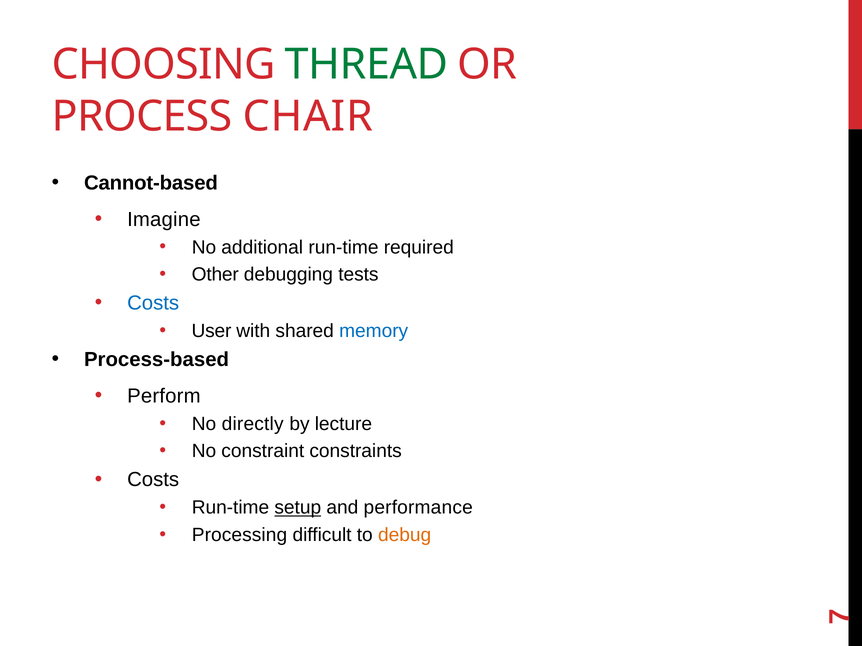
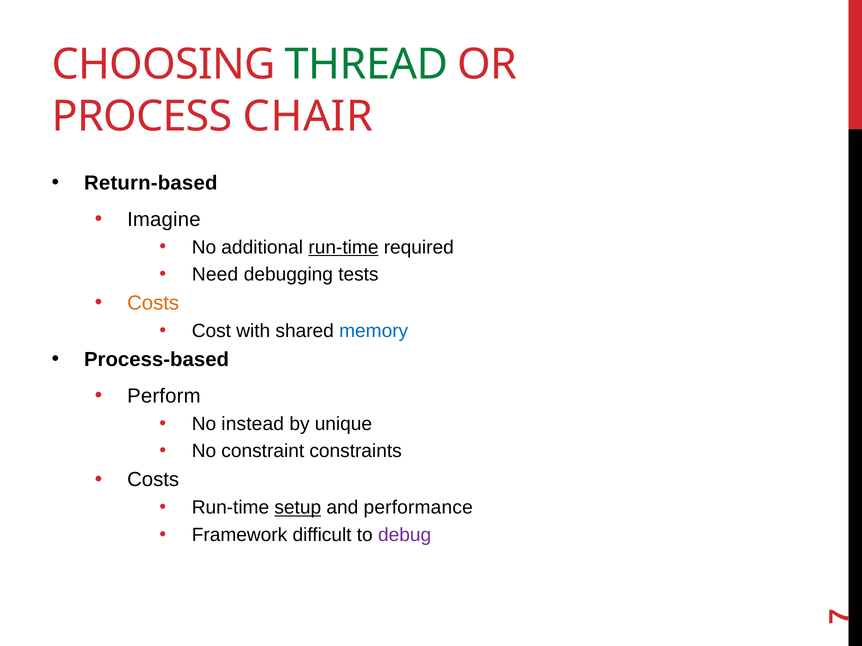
Cannot-based: Cannot-based -> Return-based (151, 183)
run-time underline: none -> present (343, 247)
Other: Other -> Need (215, 275)
Costs colour: blue -> orange (153, 303)
User: User -> Cost (211, 331)
directly: directly -> instead (253, 424)
lecture: lecture -> unique (343, 424)
Processing: Processing -> Framework (240, 535)
debug colour: orange -> purple (405, 535)
